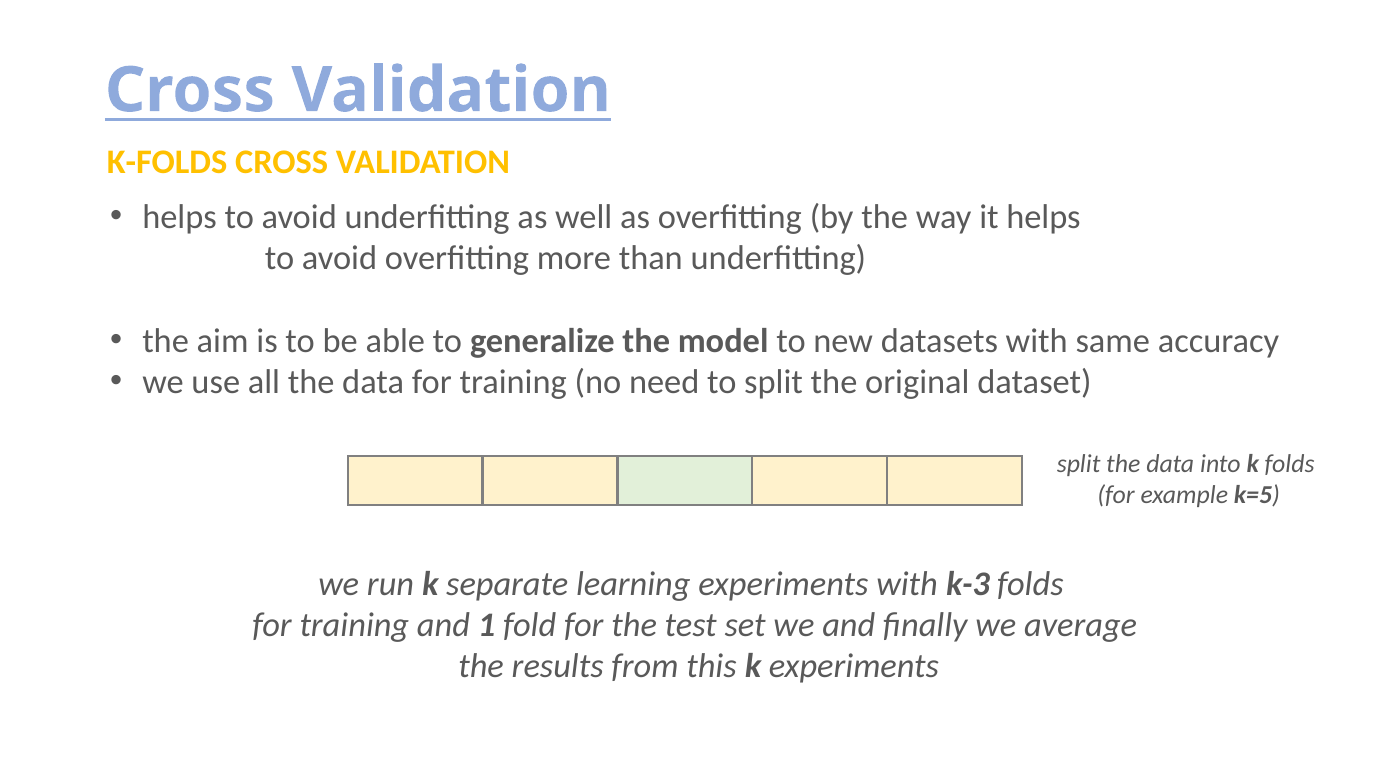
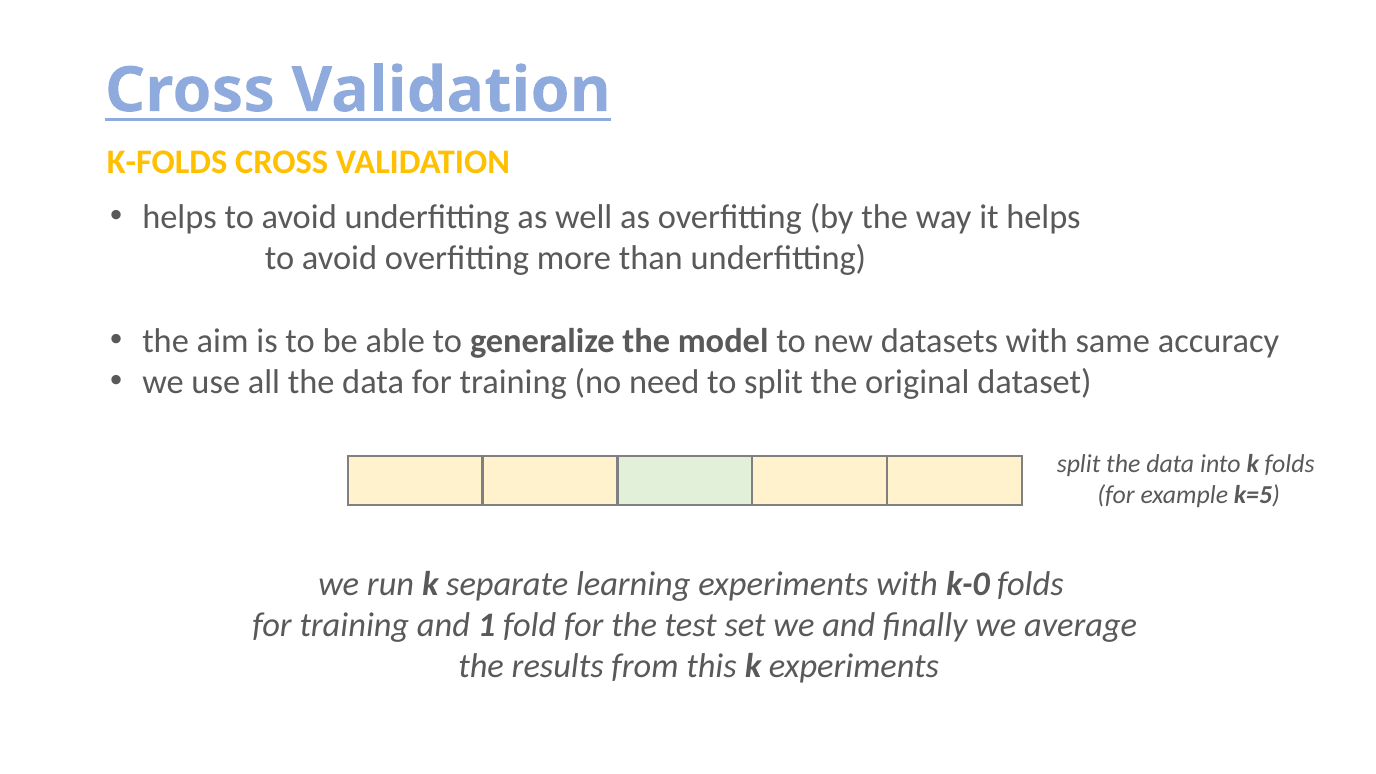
k-3: k-3 -> k-0 (968, 584)
